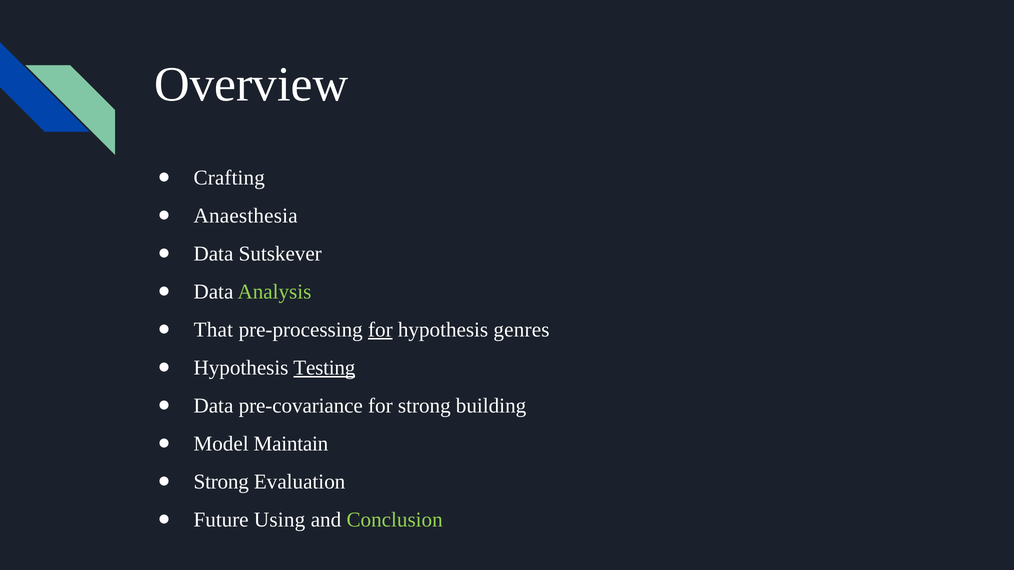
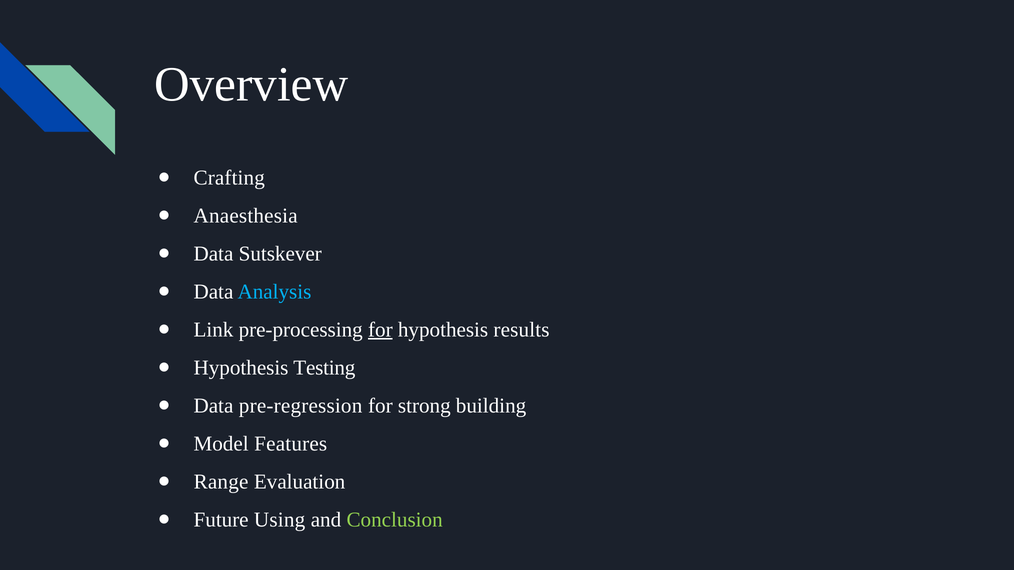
Analysis colour: light green -> light blue (274, 292)
That: That -> Link (214, 330)
genres: genres -> results (522, 330)
Testing underline: present -> none (324, 368)
pre-covariance: pre-covariance -> pre-regression (301, 406)
Maintain: Maintain -> Features (291, 444)
Strong: Strong -> Range (221, 482)
